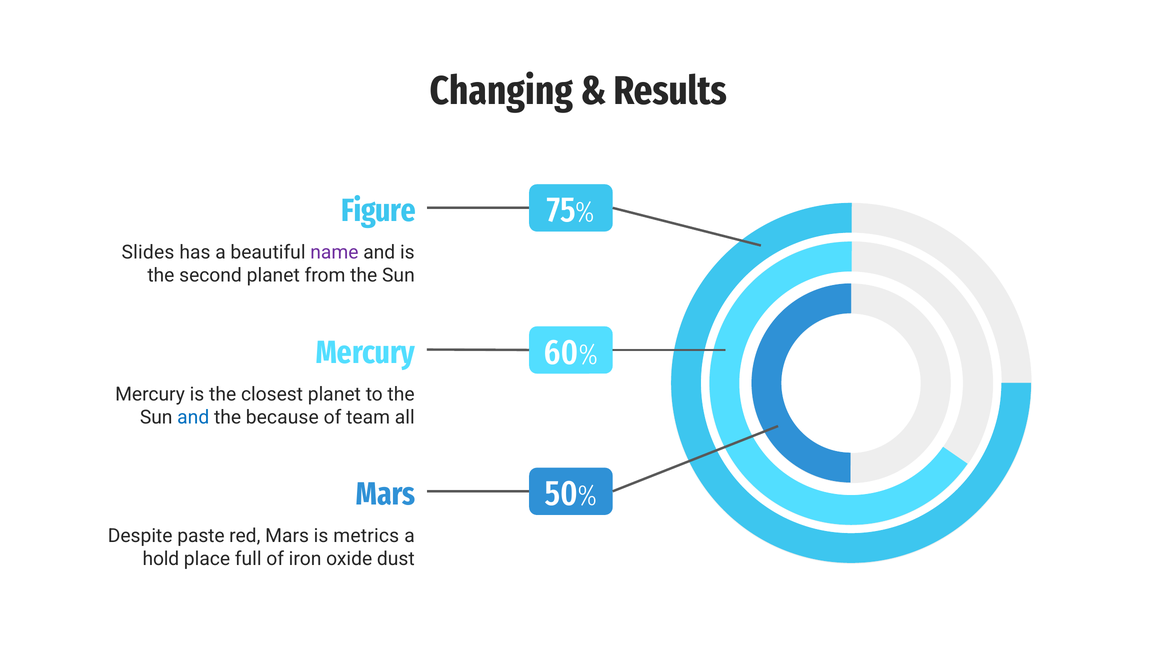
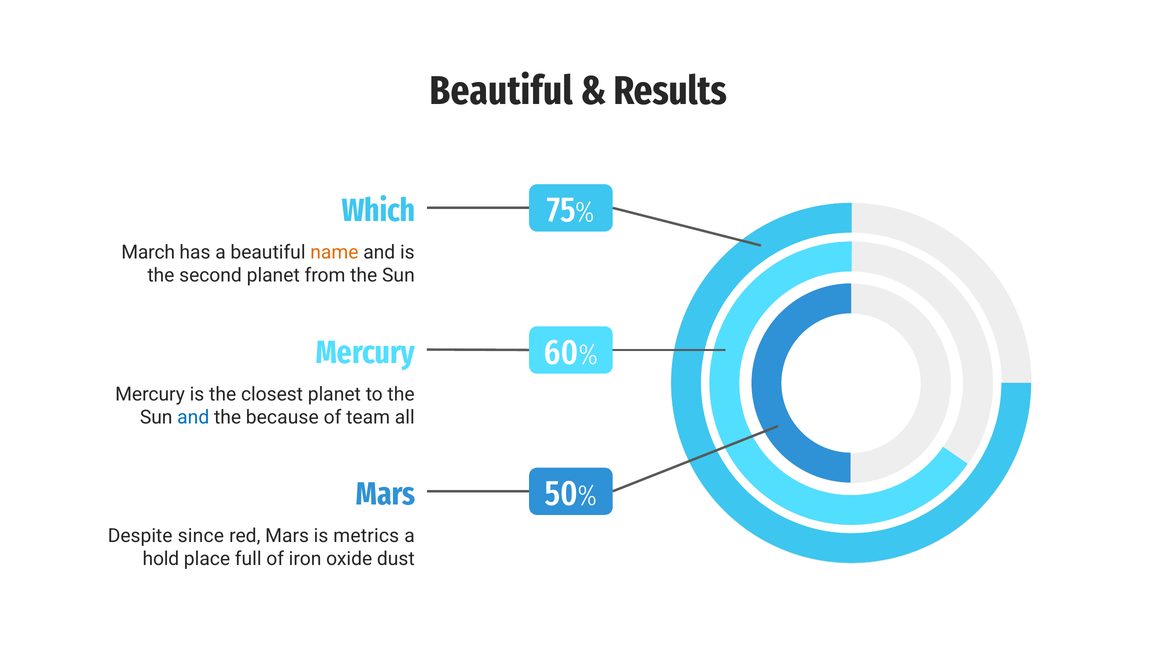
Changing: Changing -> Beautiful (501, 91)
Figure: Figure -> Which (378, 211)
Slides: Slides -> March (148, 252)
name colour: purple -> orange (334, 252)
paste: paste -> since (201, 536)
